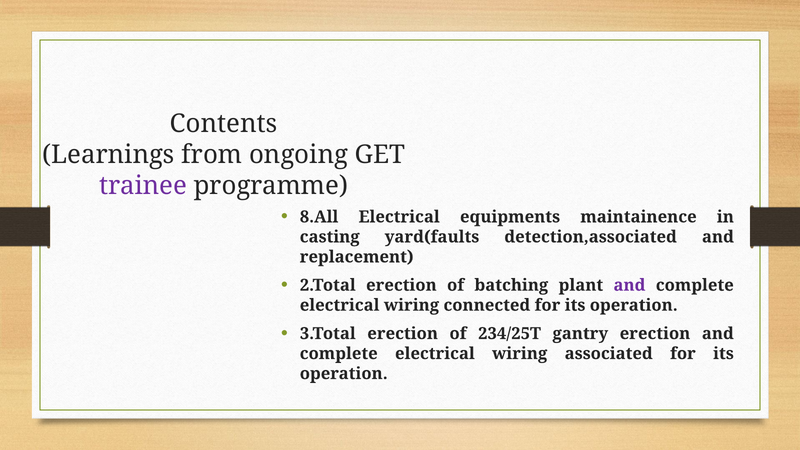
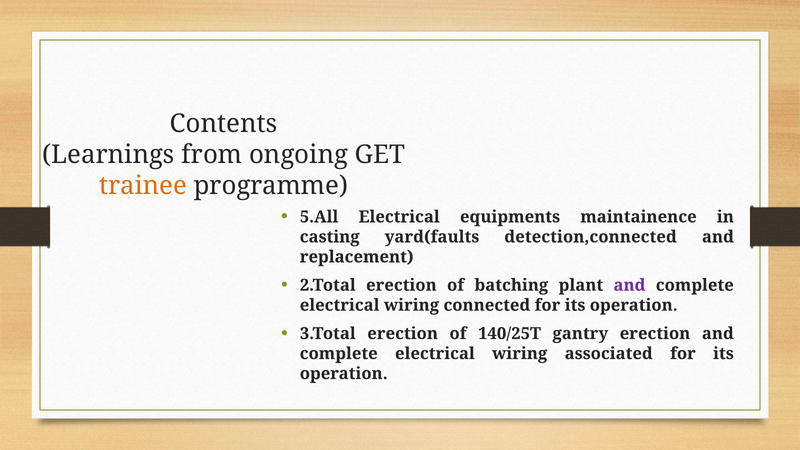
trainee colour: purple -> orange (143, 186)
8.All: 8.All -> 5.All (319, 217)
detection,associated: detection,associated -> detection,connected (591, 237)
234/25T: 234/25T -> 140/25T (509, 334)
